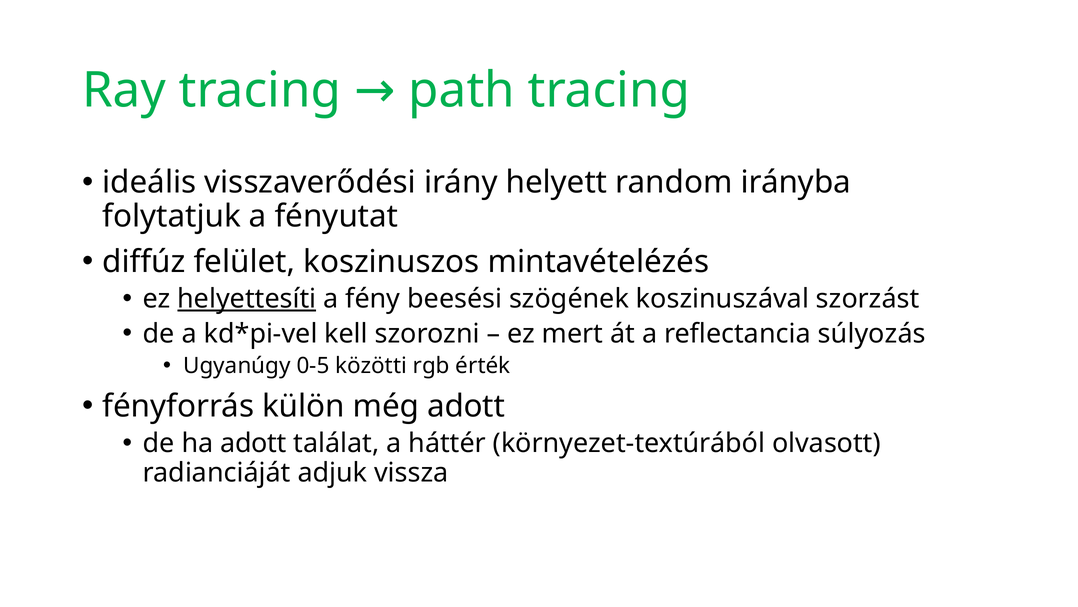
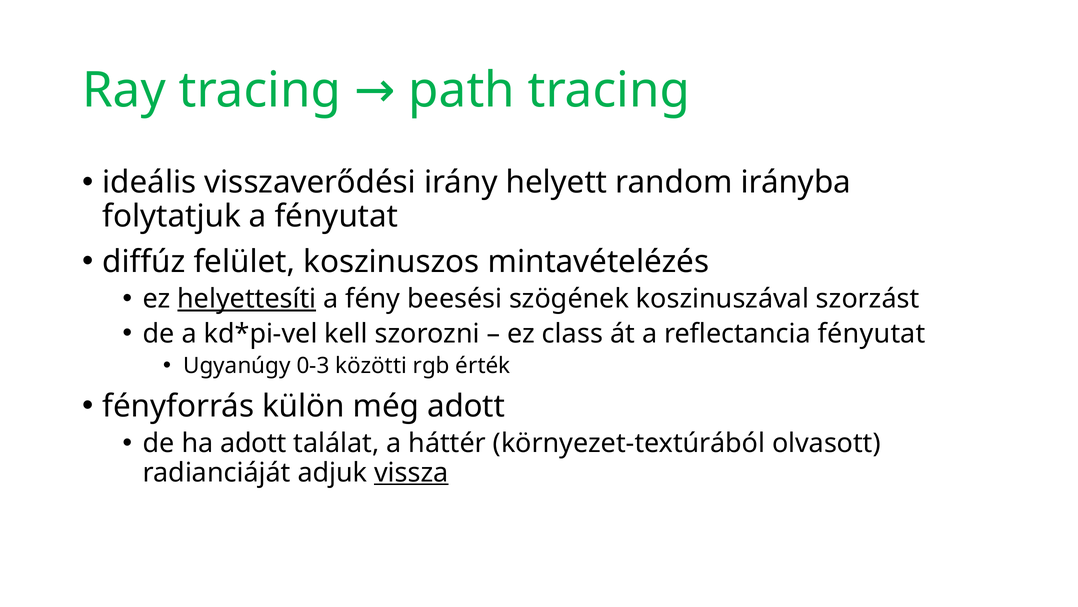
mert: mert -> class (572, 333)
reflectancia súlyozás: súlyozás -> fényutat (872, 333)
0-5: 0-5 -> 0-3 (313, 366)
vissza underline: none -> present (411, 472)
